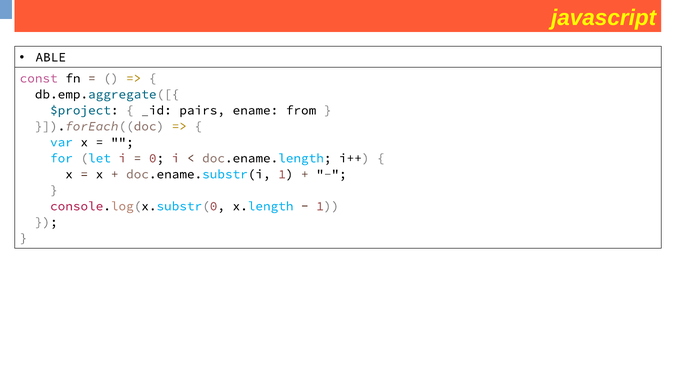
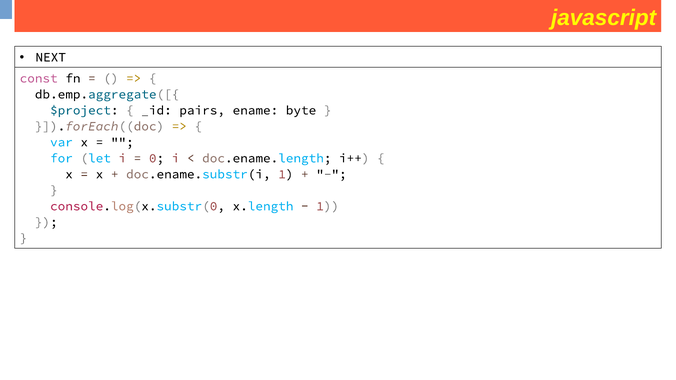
ABLE: ABLE -> NEXT (51, 57)
from: from -> byte (301, 110)
